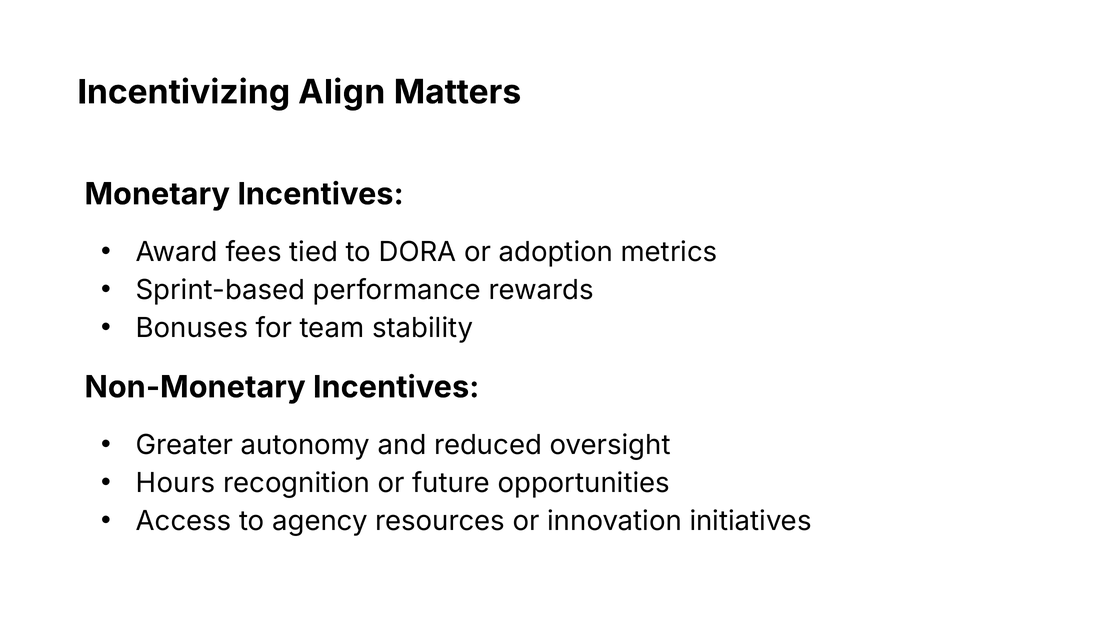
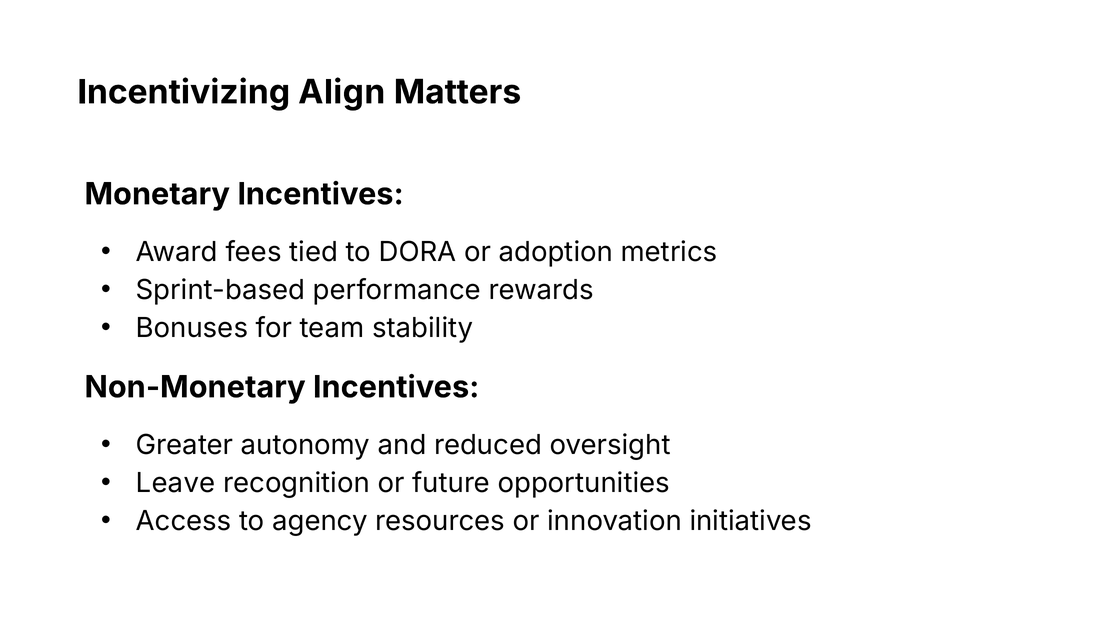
Hours: Hours -> Leave (176, 484)
